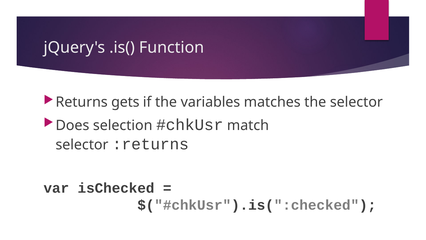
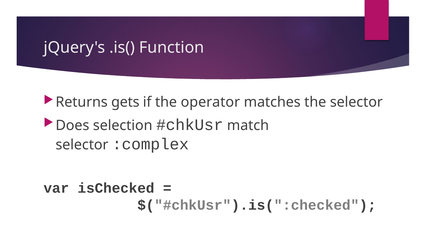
variables: variables -> operator (210, 102)
:returns: :returns -> :complex (150, 144)
